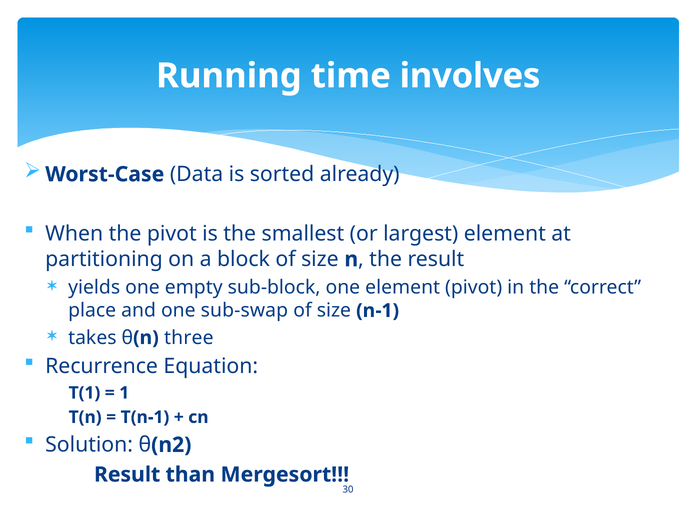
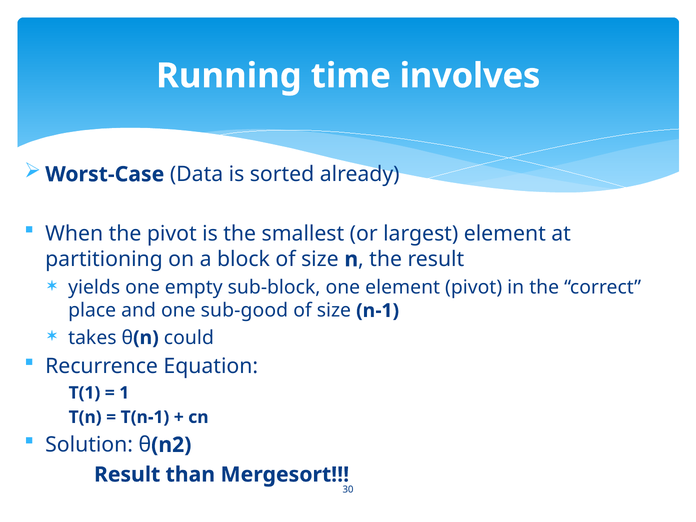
sub-swap: sub-swap -> sub-good (244, 311)
three: three -> could (189, 338)
